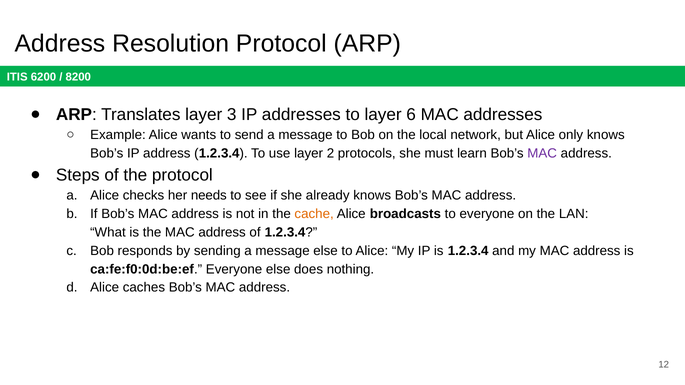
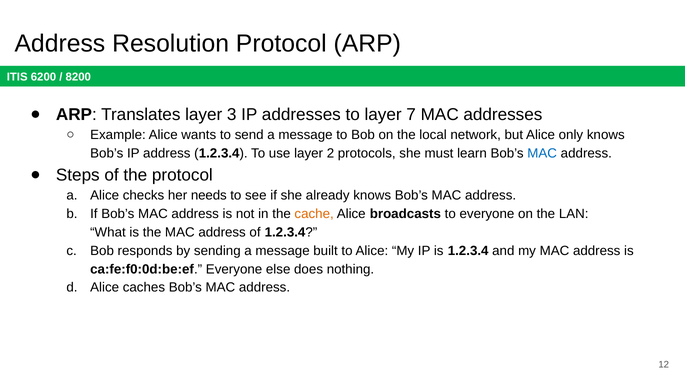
6: 6 -> 7 (411, 115)
MAC colour: purple -> blue (542, 154)
message else: else -> built (326, 251)
